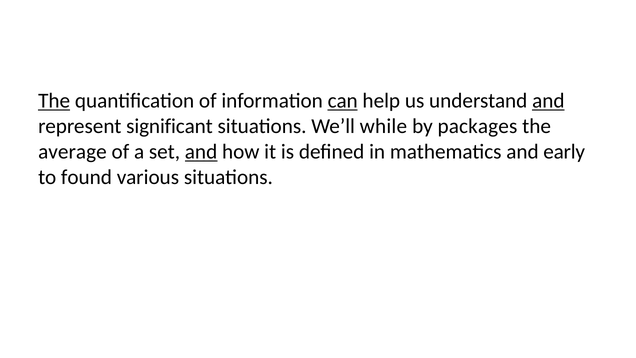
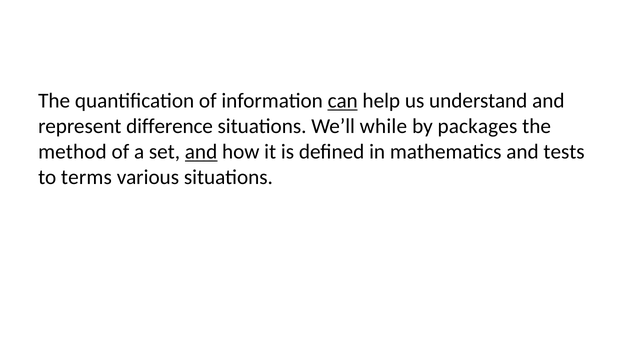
The underline: present -> none (54, 101)
and underline: present -> none (548, 101)
significant: significant -> difference (170, 126)
average: average -> method (72, 152)
early: early -> tests (564, 152)
found: found -> terms (86, 177)
